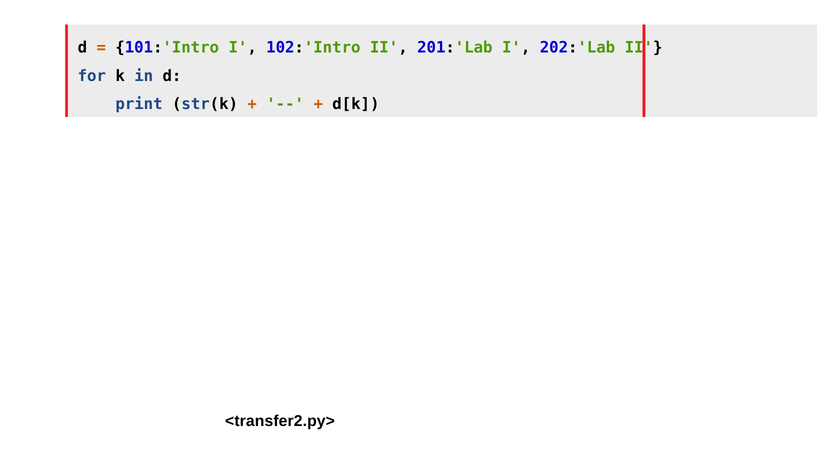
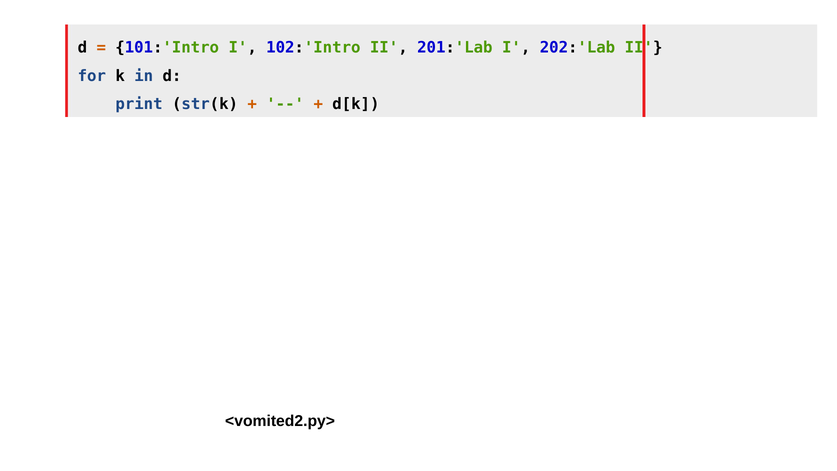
<transfer2.py>: <transfer2.py> -> <vomited2.py> (280, 421)
